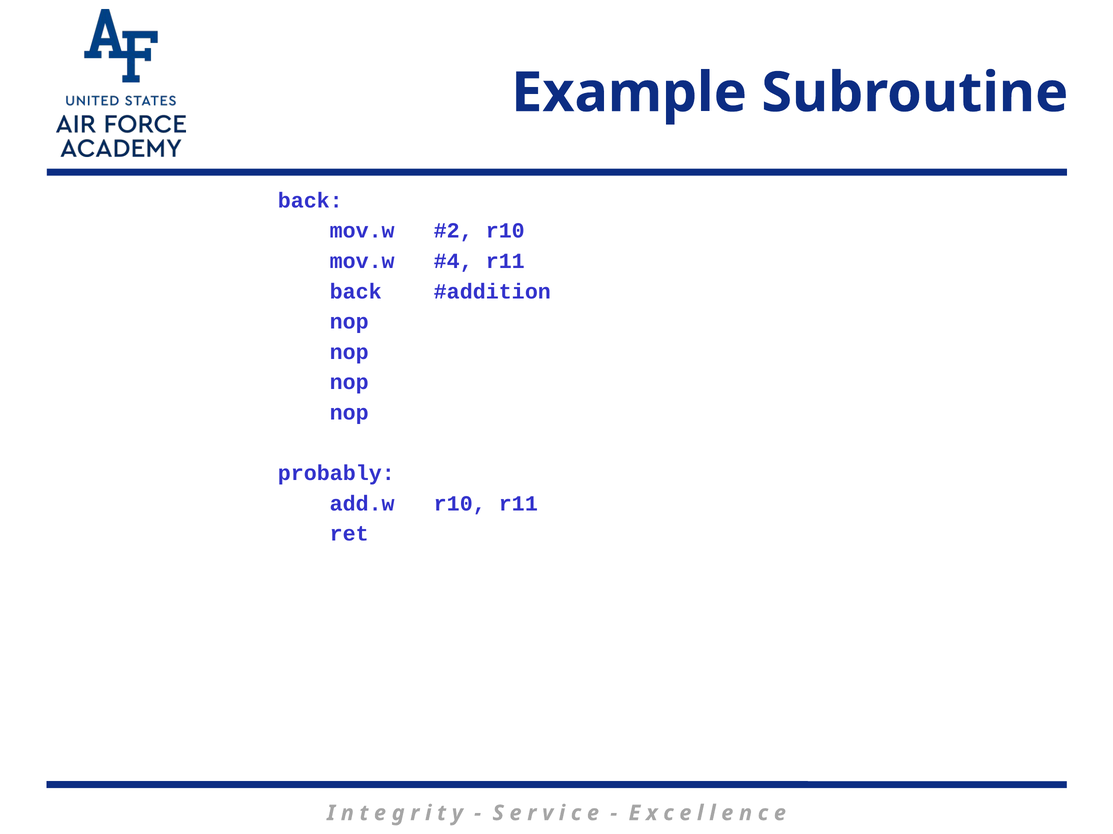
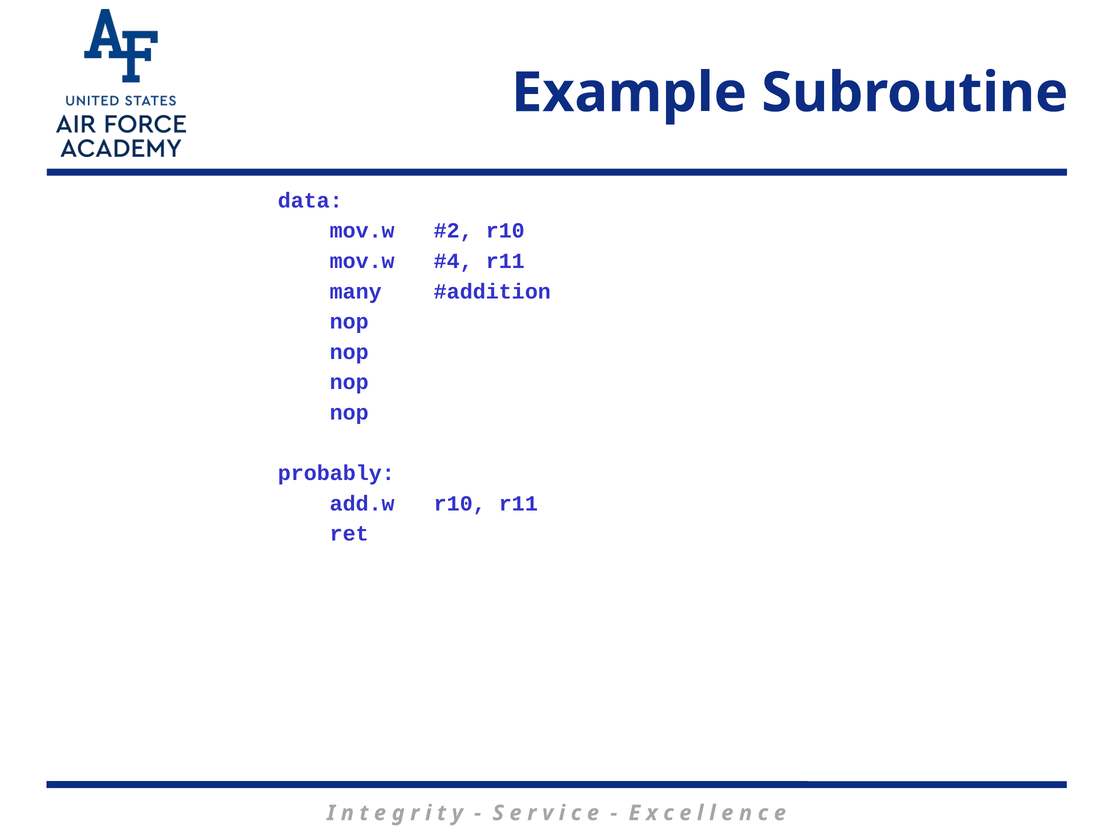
back: back -> data (310, 201)
back: back -> many (356, 292)
